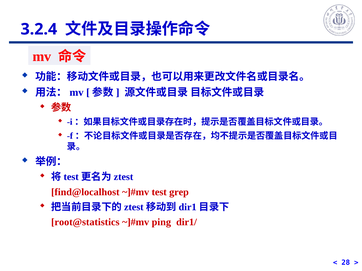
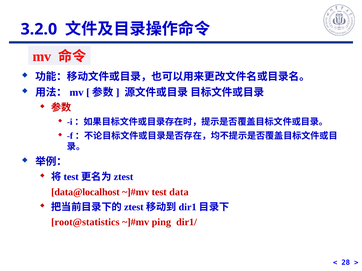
3.2.4: 3.2.4 -> 3.2.0 (39, 29)
find@localhost: find@localhost -> data@localhost (85, 192)
grep: grep -> data (179, 192)
